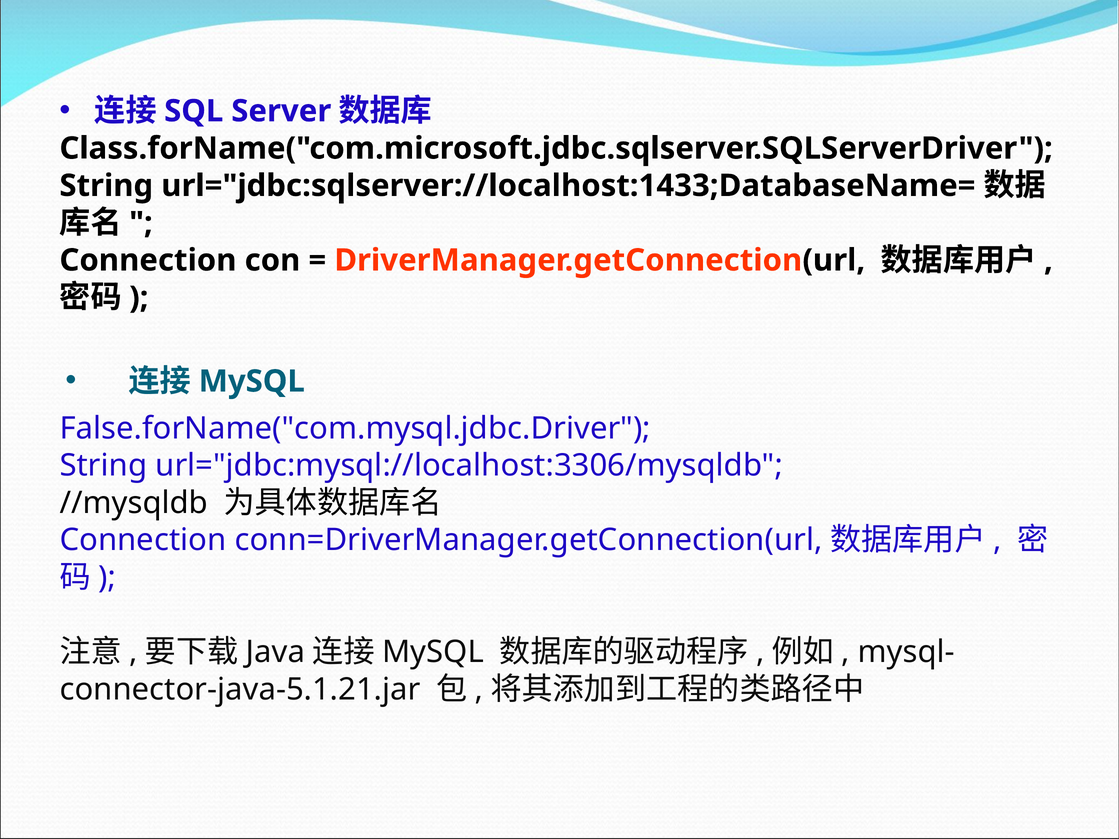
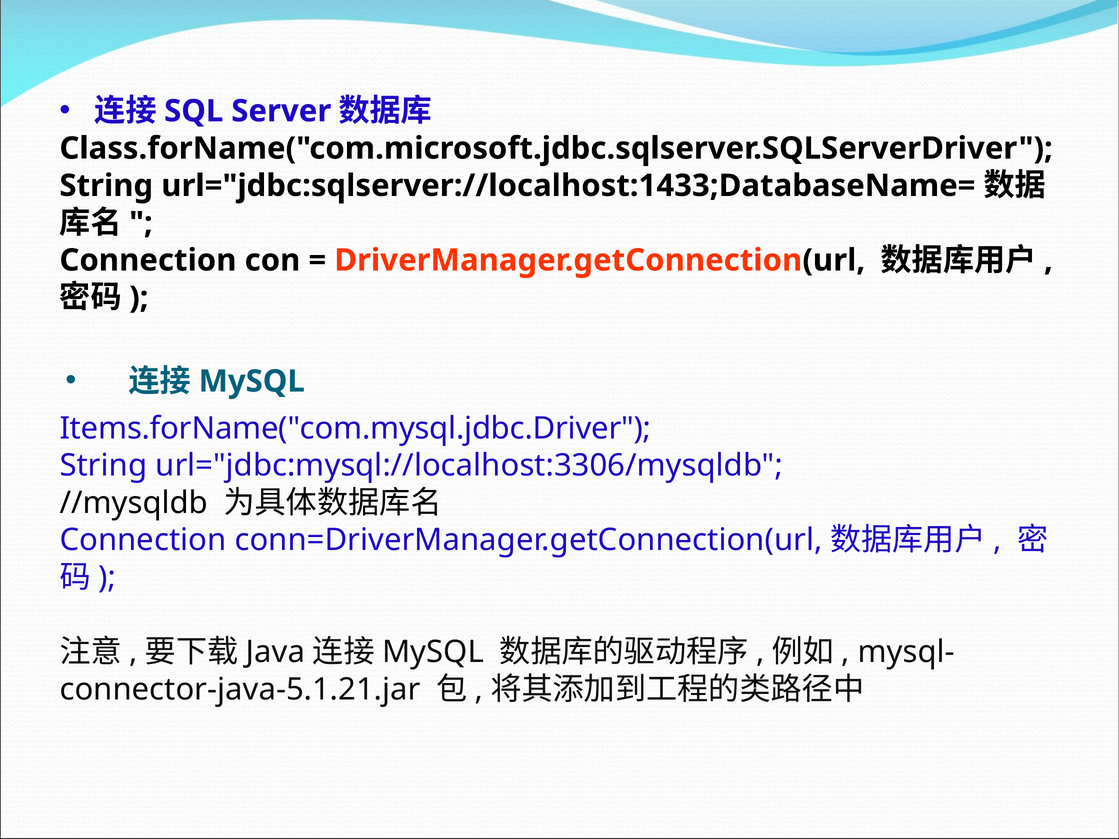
False.forName("com.mysql.jdbc.Driver: False.forName("com.mysql.jdbc.Driver -> Items.forName("com.mysql.jdbc.Driver (355, 428)
